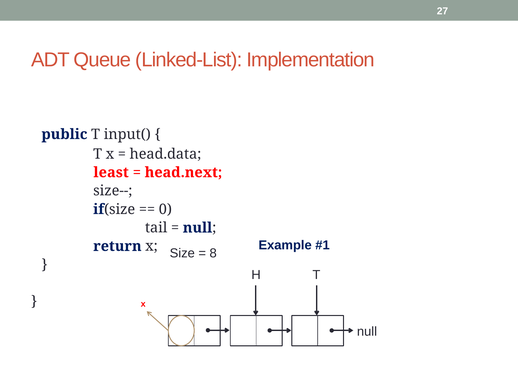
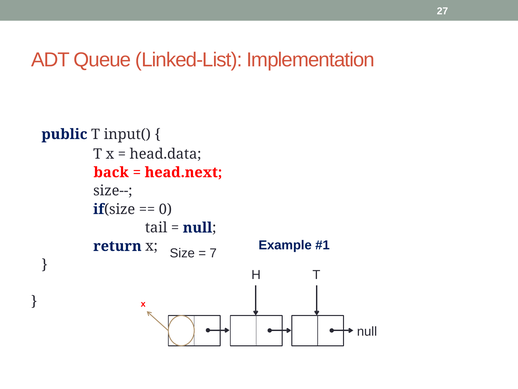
least: least -> back (111, 172)
8: 8 -> 7 (213, 253)
